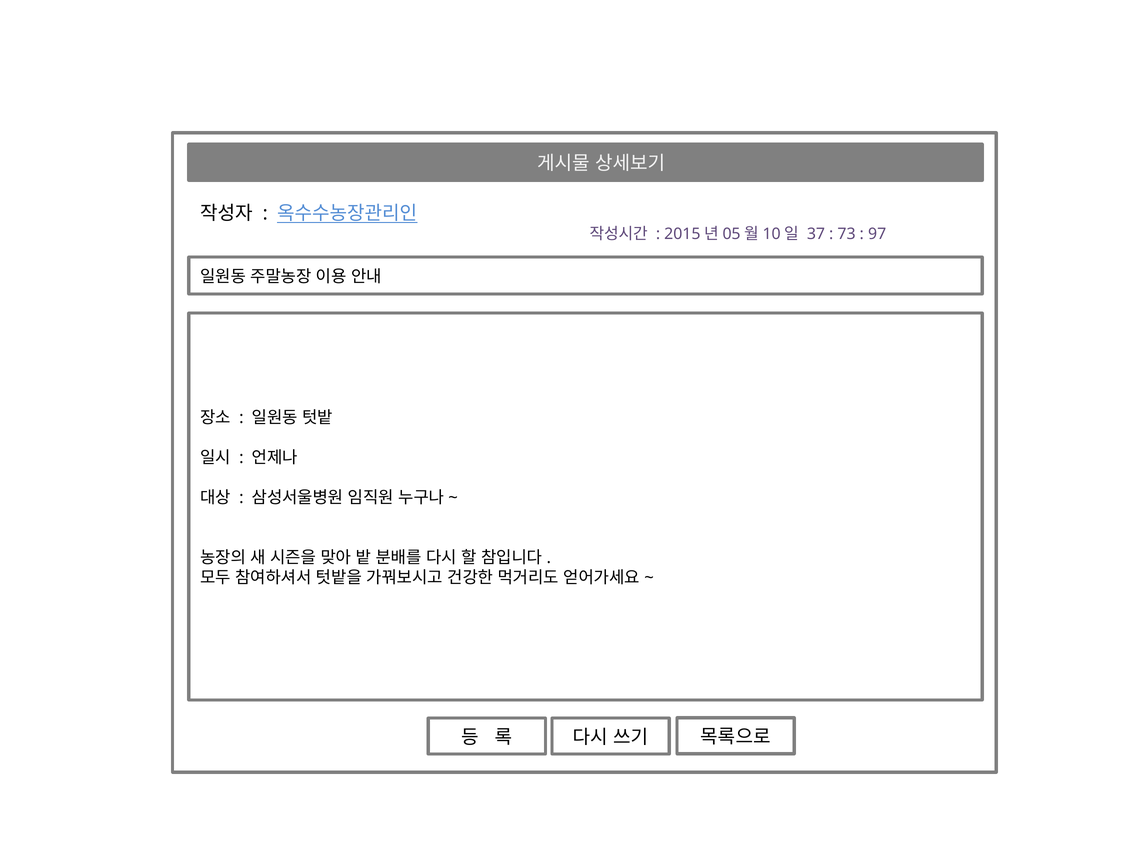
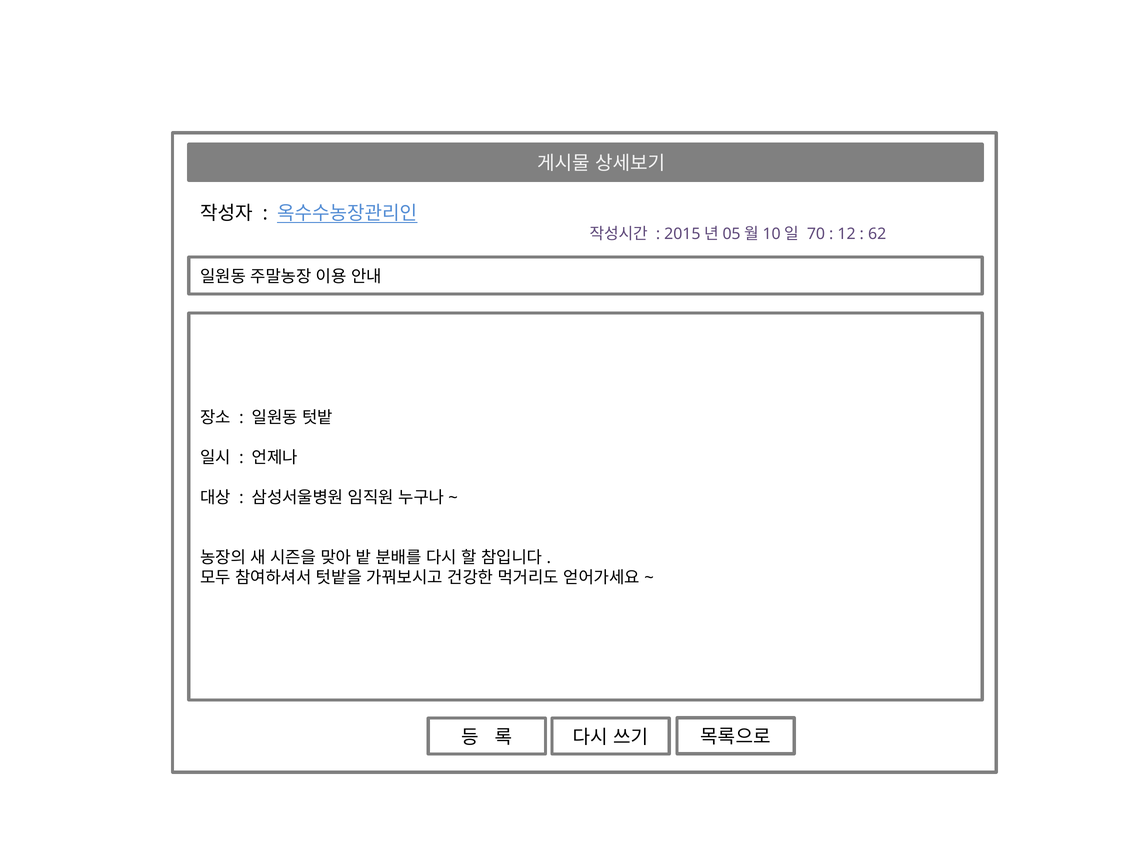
37: 37 -> 70 (816, 234)
73: 73 -> 12 (847, 234)
97: 97 -> 62 (877, 234)
